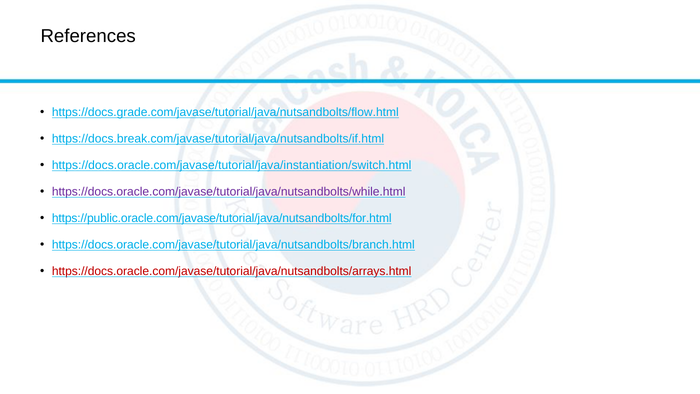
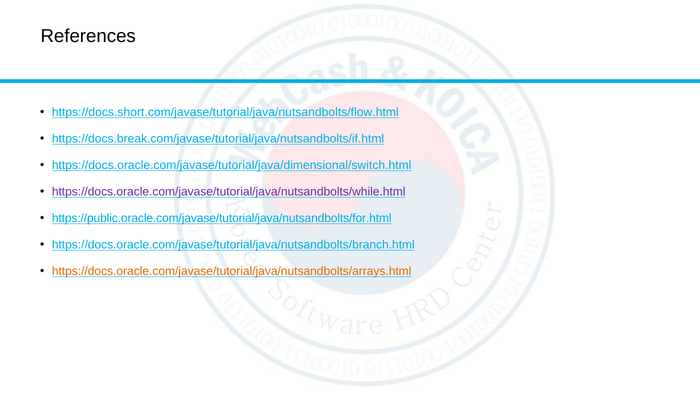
https://docs.grade.com/javase/tutorial/java/nutsandbolts/flow.html: https://docs.grade.com/javase/tutorial/java/nutsandbolts/flow.html -> https://docs.short.com/javase/tutorial/java/nutsandbolts/flow.html (225, 112)
https://docs.oracle.com/javase/tutorial/java/instantiation/switch.html: https://docs.oracle.com/javase/tutorial/java/instantiation/switch.html -> https://docs.oracle.com/javase/tutorial/java/dimensional/switch.html (232, 165)
https://docs.oracle.com/javase/tutorial/java/nutsandbolts/arrays.html colour: red -> orange (232, 271)
